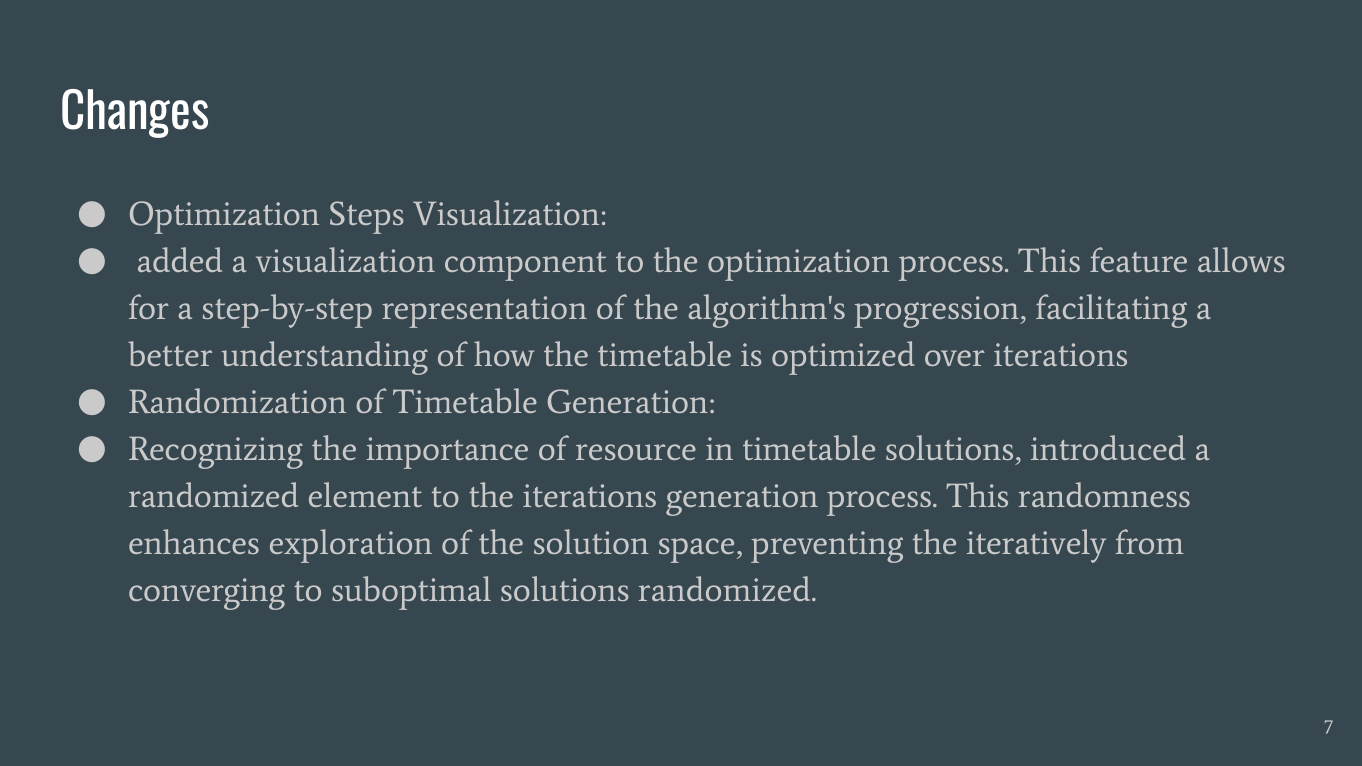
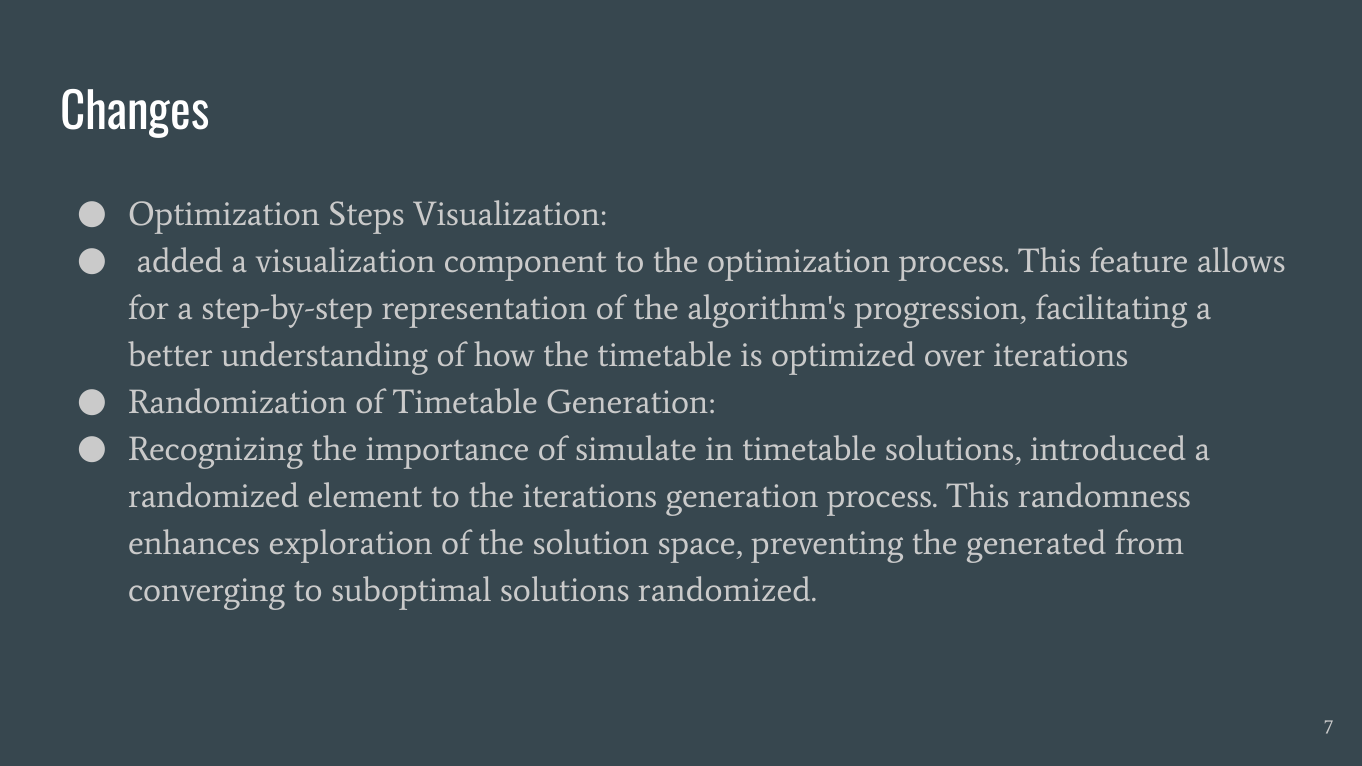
resource: resource -> simulate (636, 449)
iteratively: iteratively -> generated (1036, 543)
